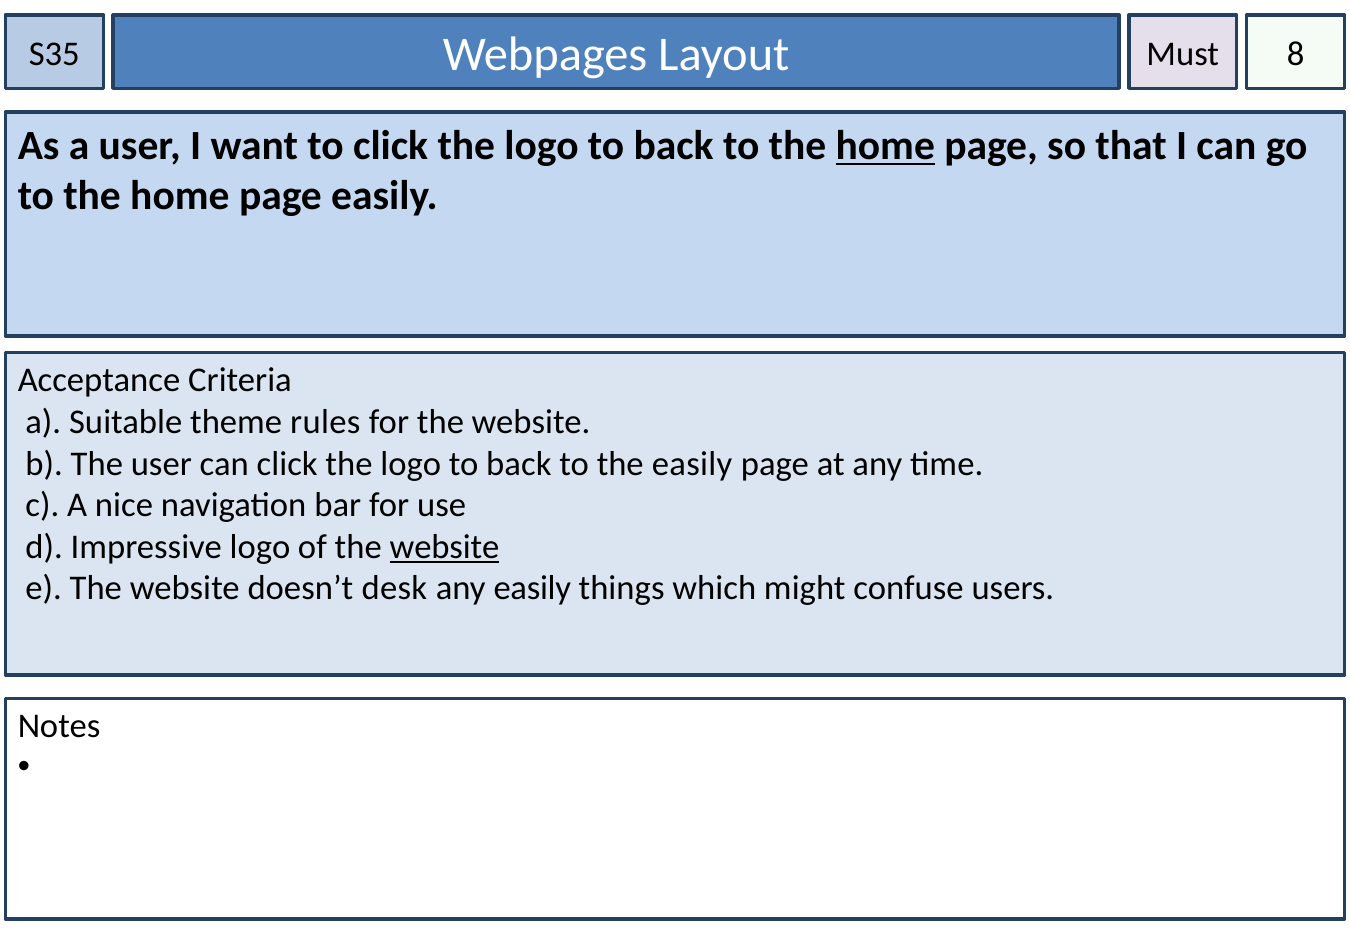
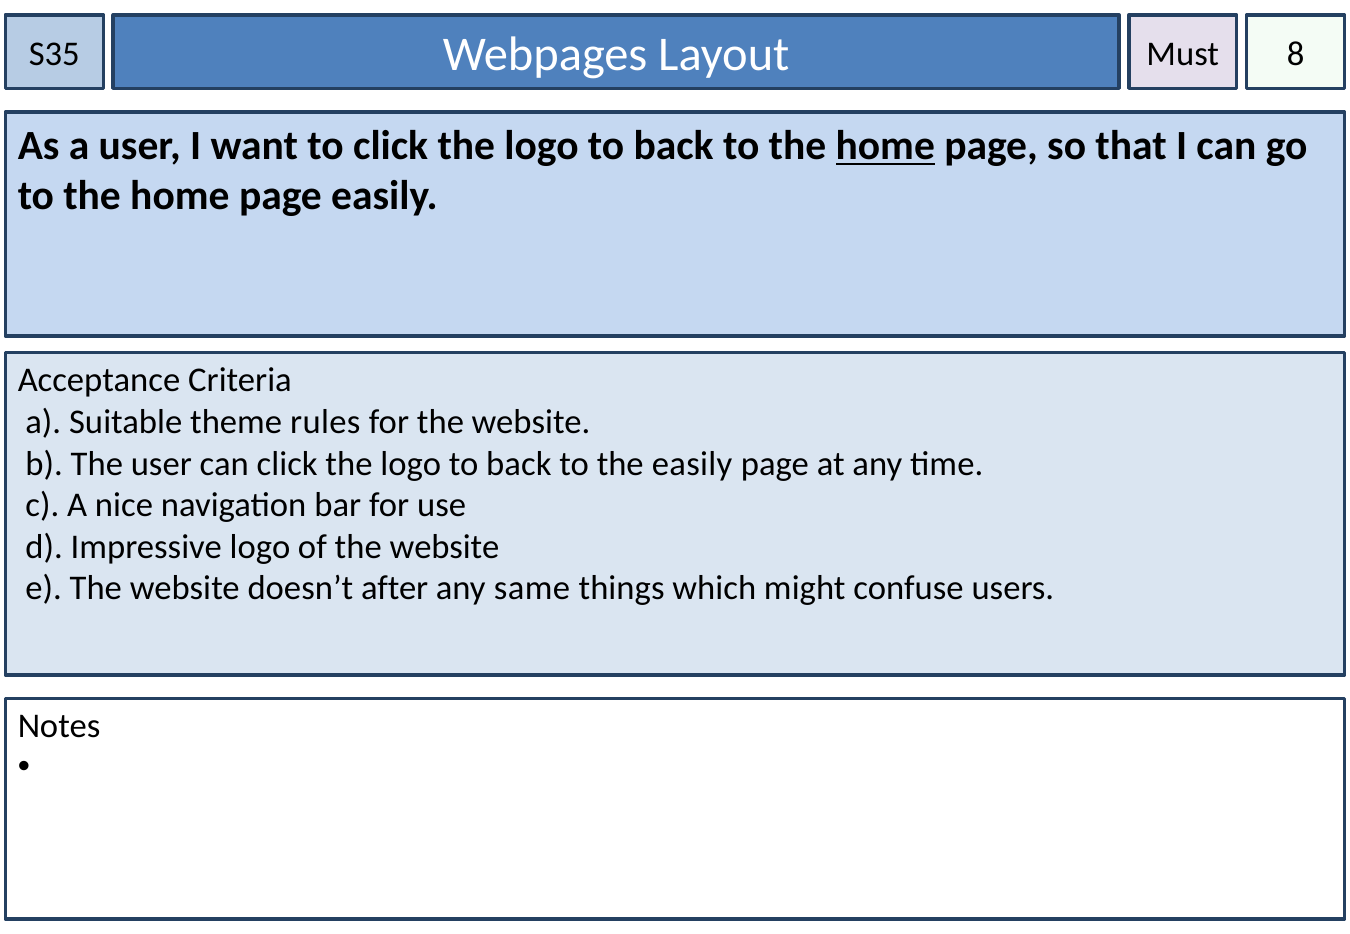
website underline: present -> none (445, 547)
desk: desk -> after (395, 589)
any easily: easily -> same (532, 589)
